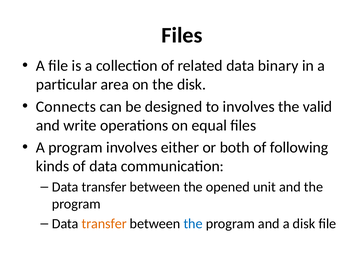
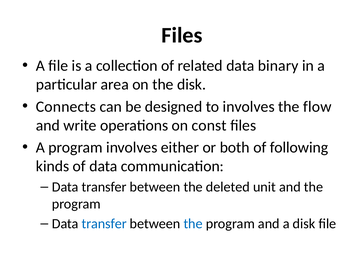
valid: valid -> flow (317, 107)
equal: equal -> const (209, 125)
opened: opened -> deleted (228, 187)
transfer colour: orange -> blue (104, 224)
